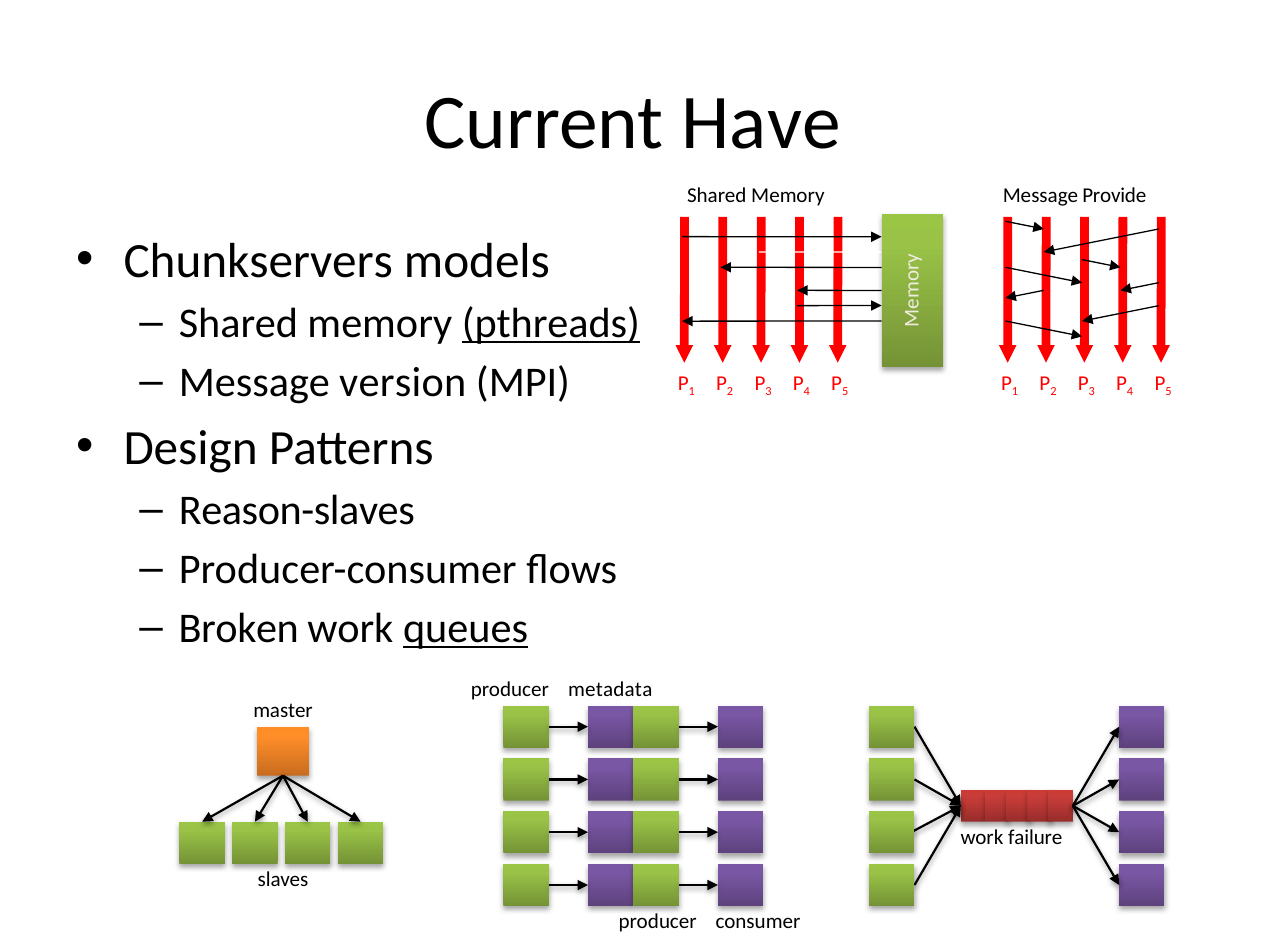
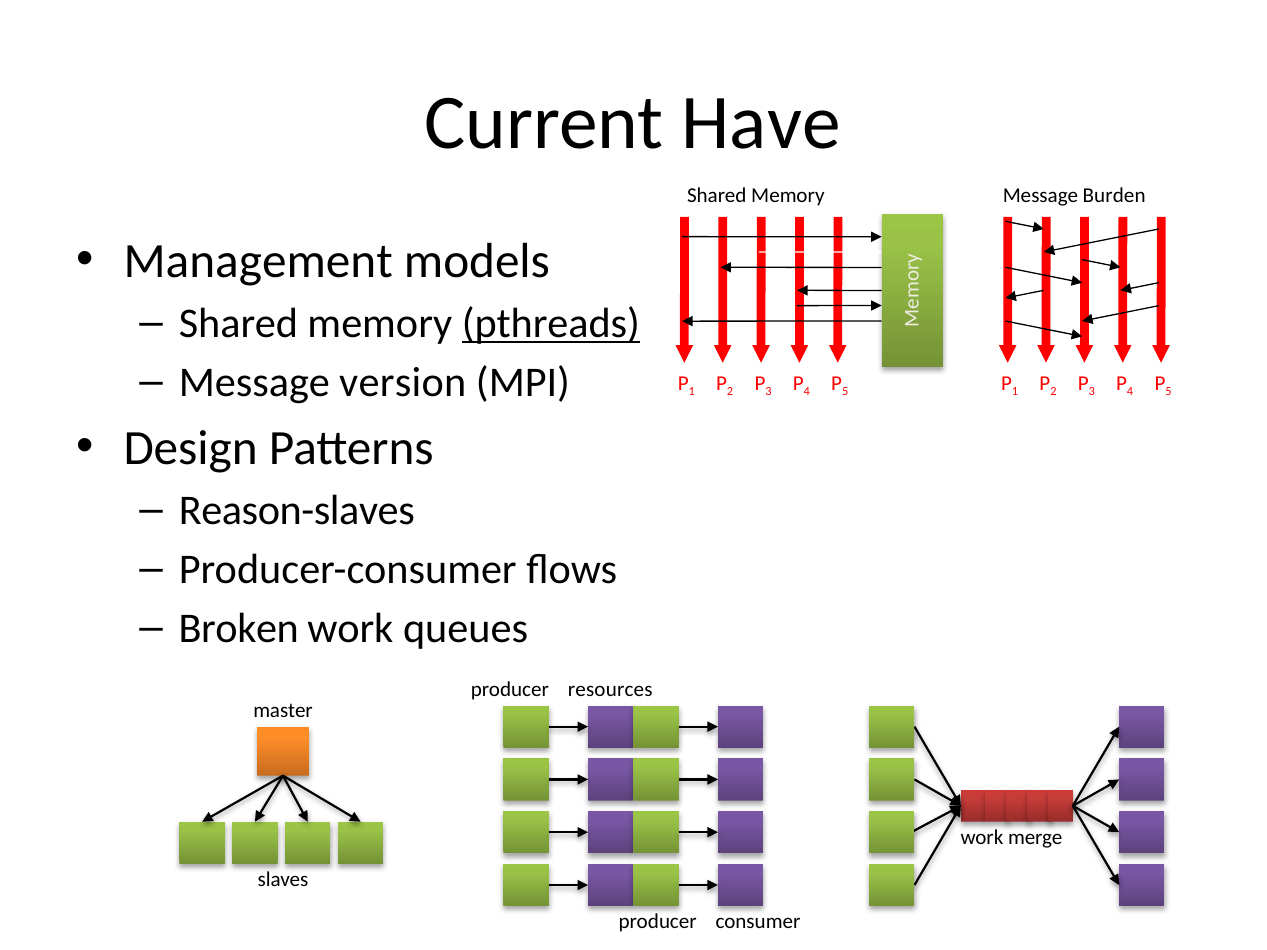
Provide: Provide -> Burden (1114, 196)
Chunkservers: Chunkservers -> Management (258, 261)
queues underline: present -> none (466, 629)
metadata: metadata -> resources (610, 690)
failure: failure -> merge (1035, 838)
